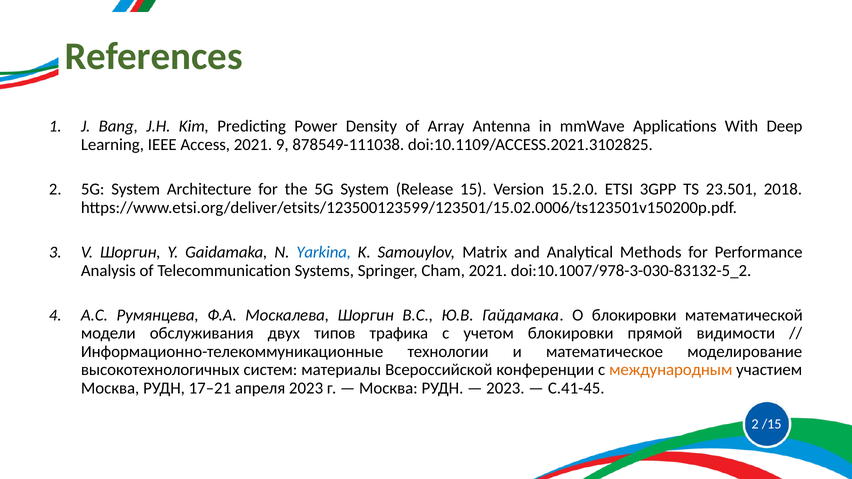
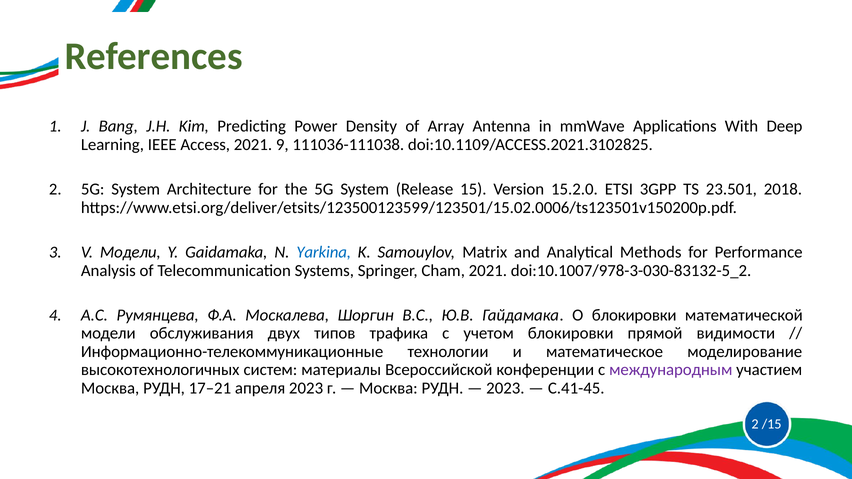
878549-111038: 878549-111038 -> 111036-111038 (348, 145)
V Шоргин: Шоргин -> Модели (130, 252)
международным colour: orange -> purple (671, 370)
